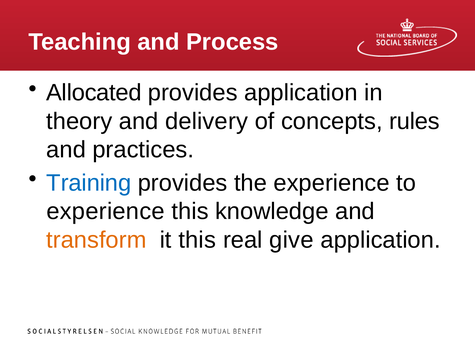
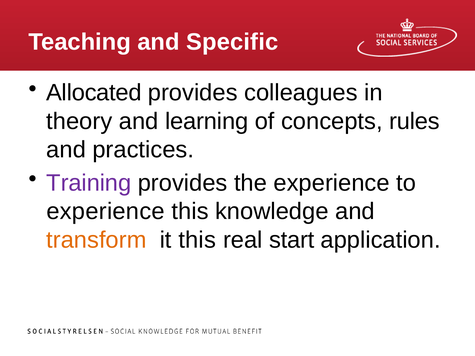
Process: Process -> Specific (232, 42)
provides application: application -> colleagues (301, 93)
delivery: delivery -> learning (207, 121)
Training colour: blue -> purple (89, 183)
give: give -> start (292, 240)
